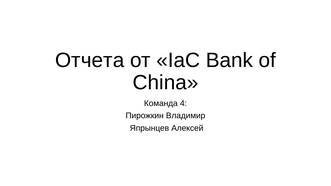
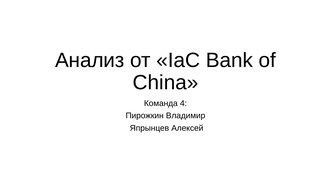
Отчета: Отчета -> Анализ (90, 60)
